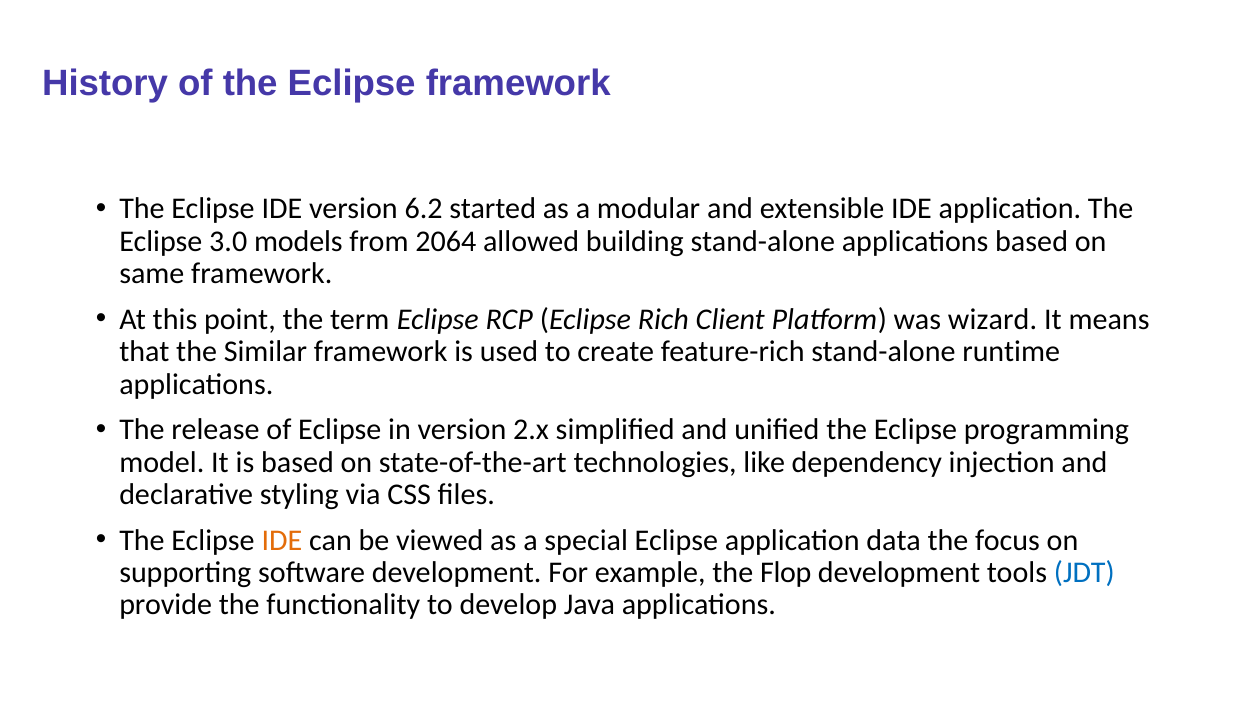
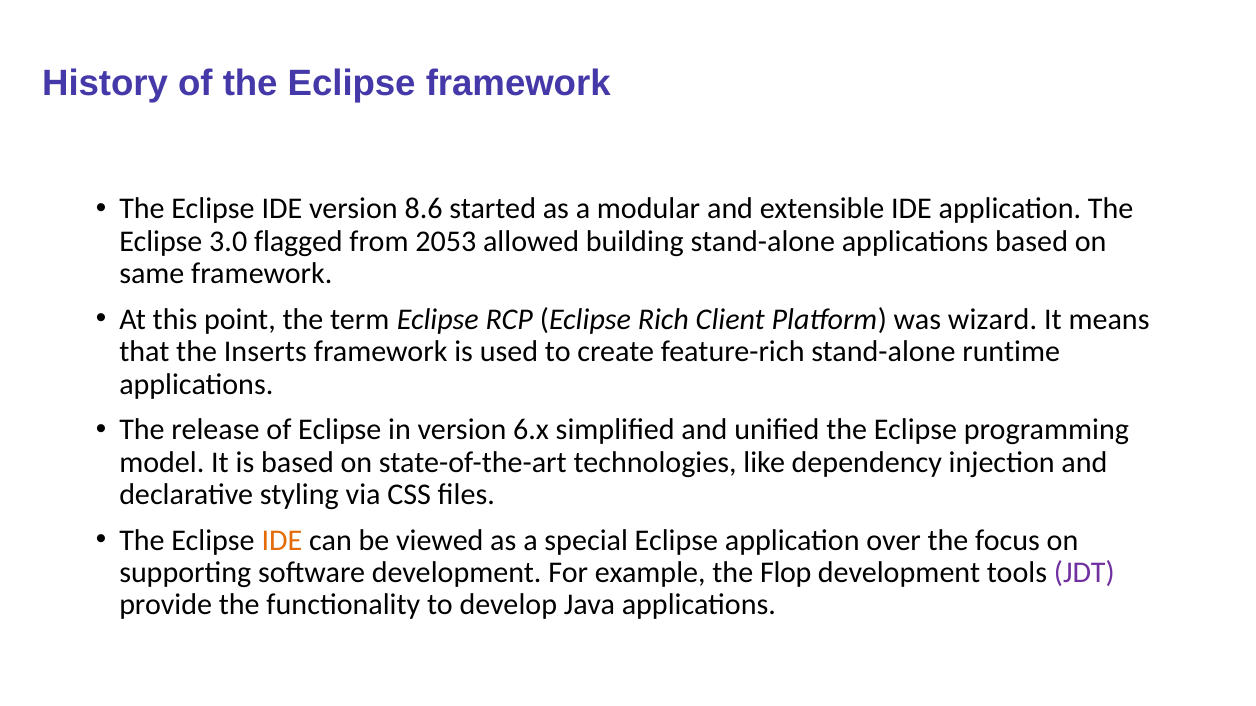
6.2: 6.2 -> 8.6 (424, 209)
models: models -> flagged (298, 241)
2064: 2064 -> 2053 (446, 241)
Similar: Similar -> Inserts (265, 352)
2.x: 2.x -> 6.x (531, 430)
data: data -> over (894, 541)
JDT colour: blue -> purple (1084, 573)
